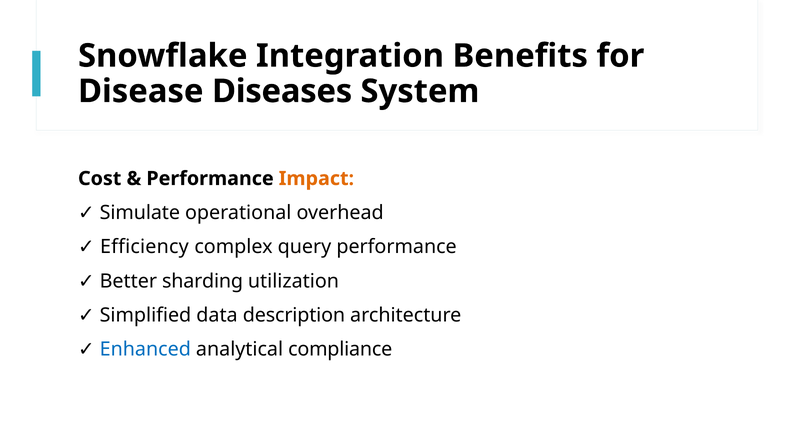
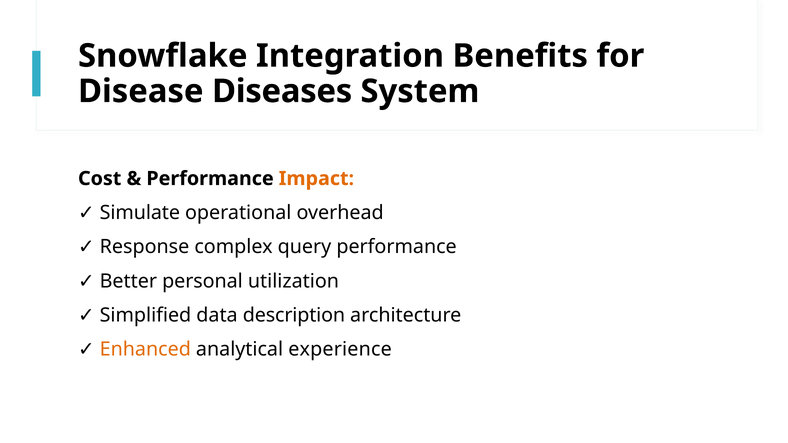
Efficiency: Efficiency -> Response (144, 247)
sharding: sharding -> personal (202, 281)
Enhanced colour: blue -> orange (145, 350)
compliance: compliance -> experience (340, 350)
